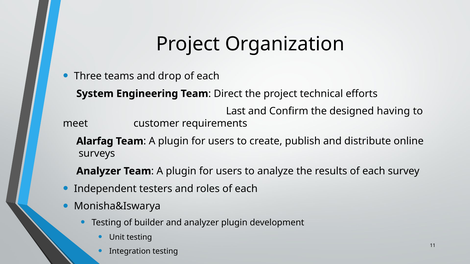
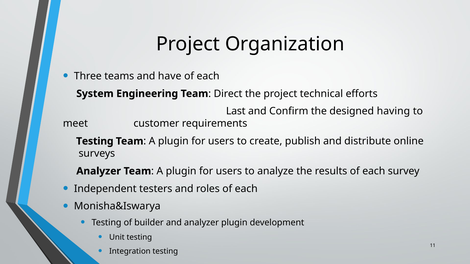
drop: drop -> have (170, 76)
Alarfag: Alarfag -> Testing (95, 141)
